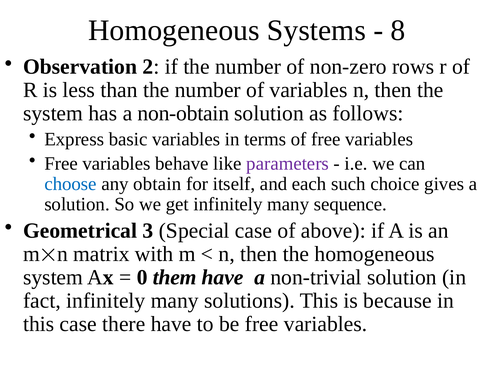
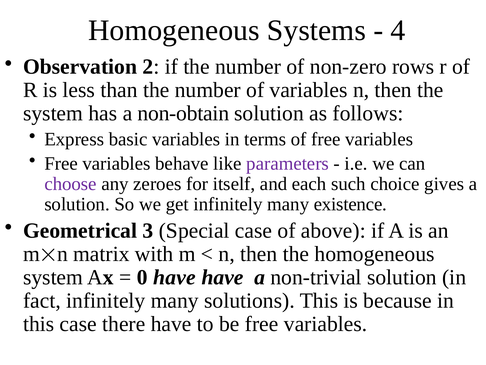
8: 8 -> 4 (398, 30)
choose colour: blue -> purple (71, 184)
obtain: obtain -> zeroes (157, 184)
sequence: sequence -> existence (350, 204)
0 them: them -> have (174, 277)
